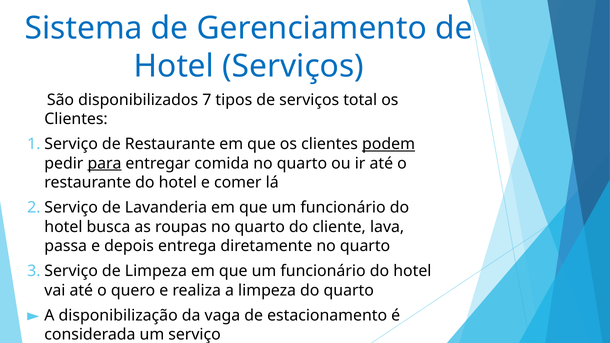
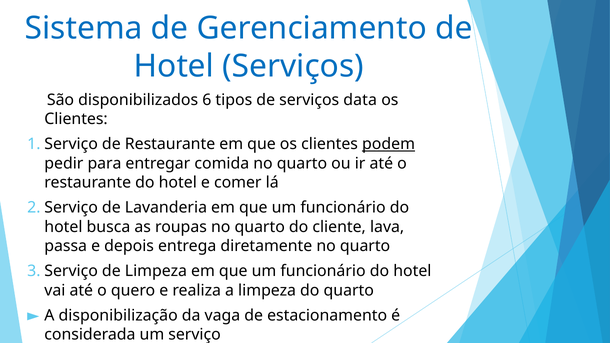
7: 7 -> 6 (207, 100)
total: total -> data (360, 100)
para underline: present -> none (104, 163)
